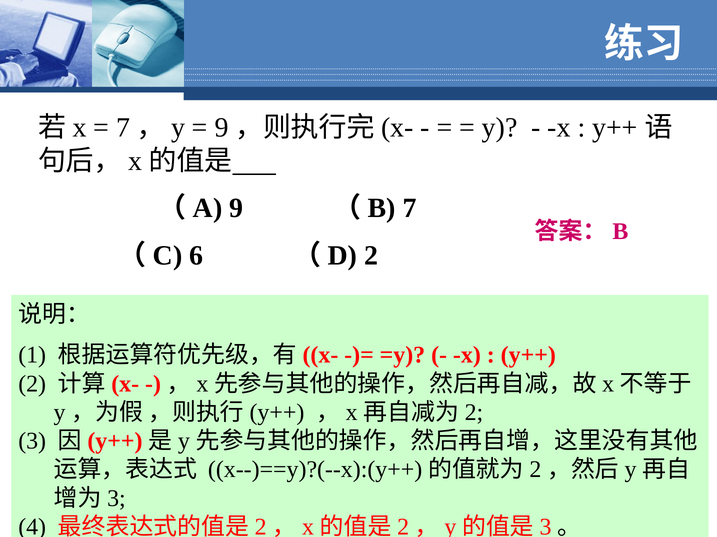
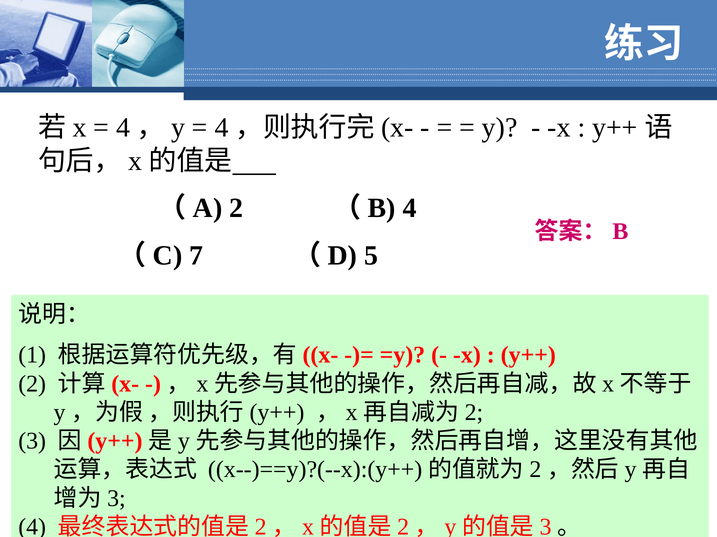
7: 7 -> 4 (123, 128)
9: 9 -> 4 (222, 128)
9: 9 -> 2 (236, 209)
7: 7 -> 4 (410, 209)
6: 6 -> 7 (196, 256)
2: 2 -> 5 (371, 256)
